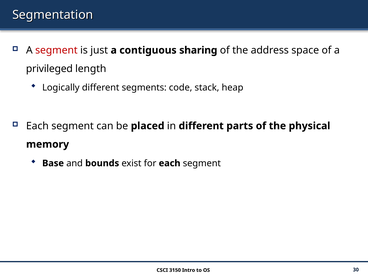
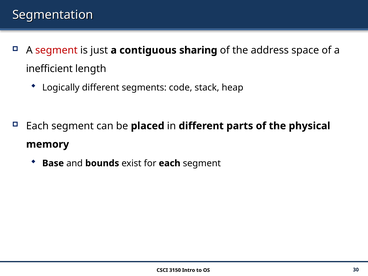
privileged: privileged -> inefficient (49, 69)
